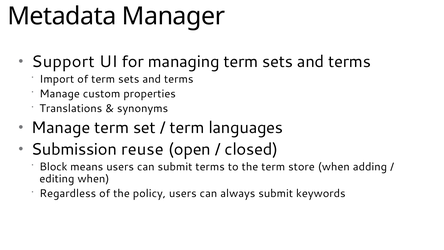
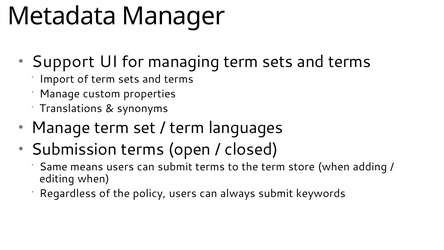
Submission reuse: reuse -> terms (143, 149)
Block: Block -> Same (53, 167)
